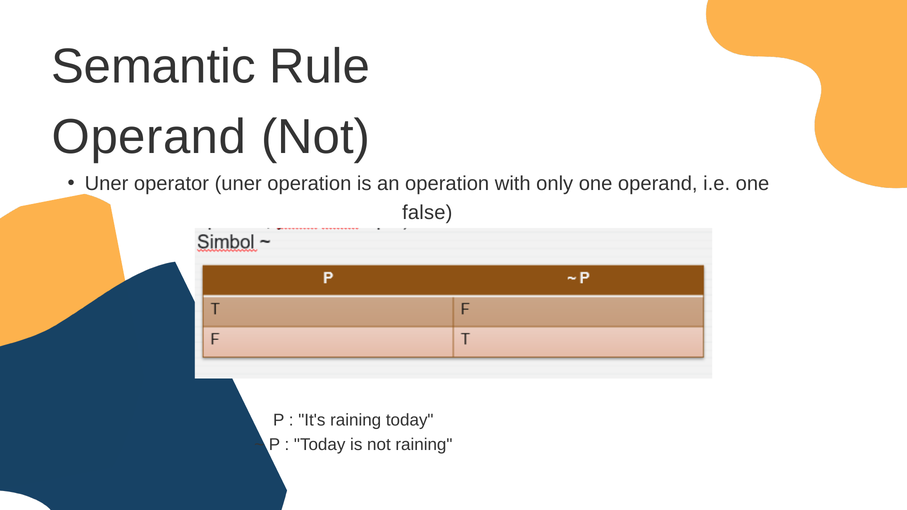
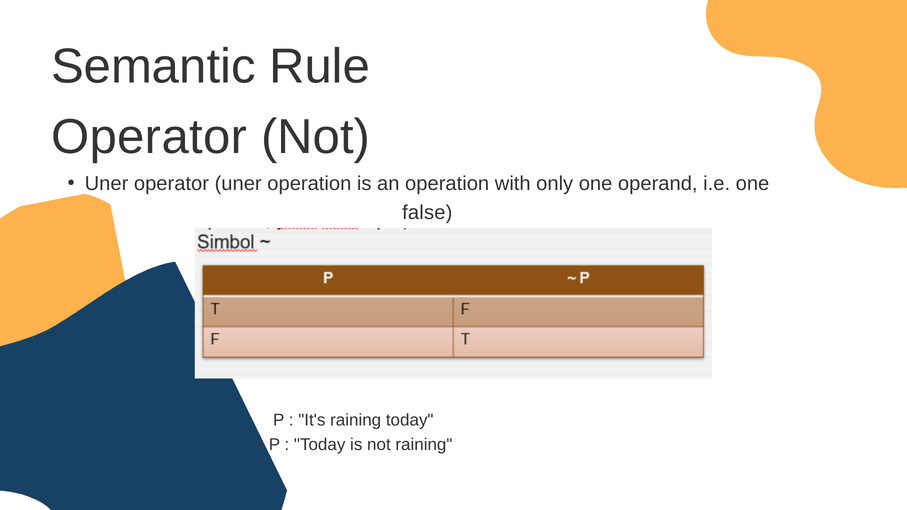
Operand: Operand -> Operator (149, 137)
